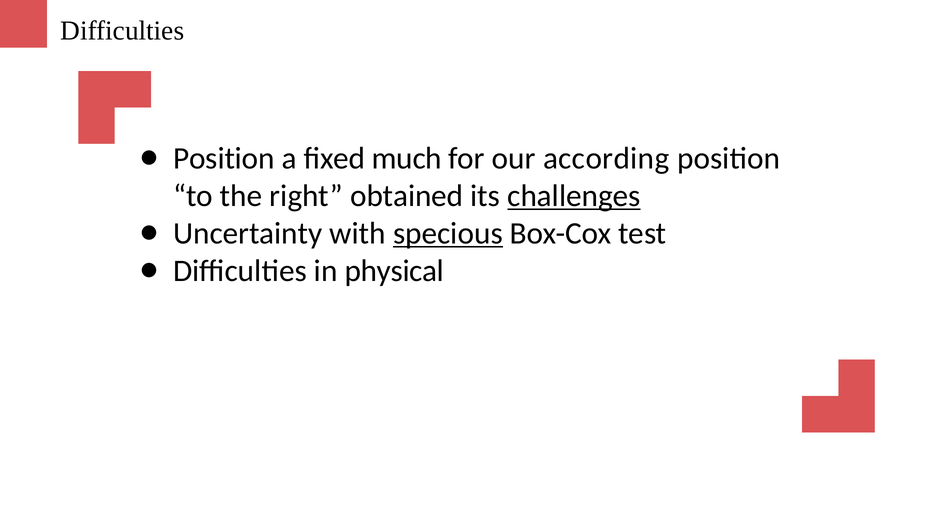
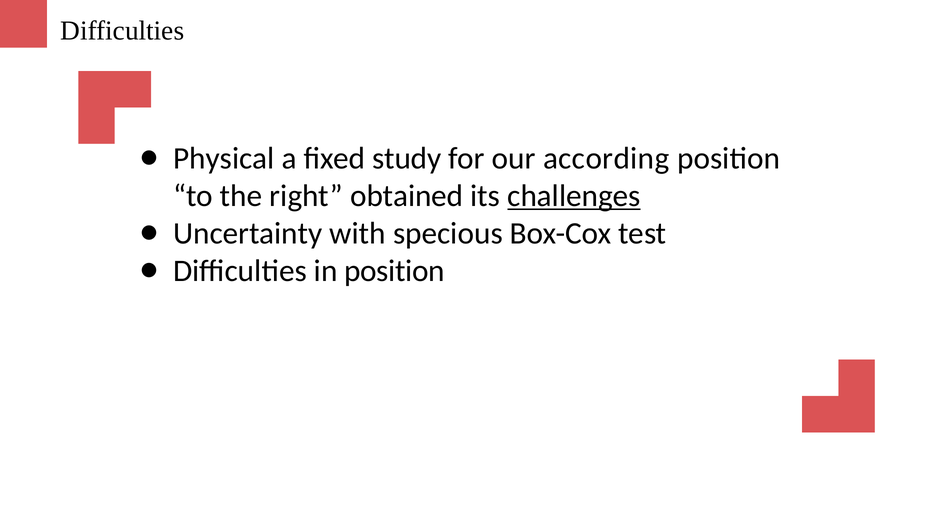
Position: Position -> Physical (224, 158)
much: much -> study (407, 158)
specious underline: present -> none (448, 233)
in physical: physical -> position (394, 271)
